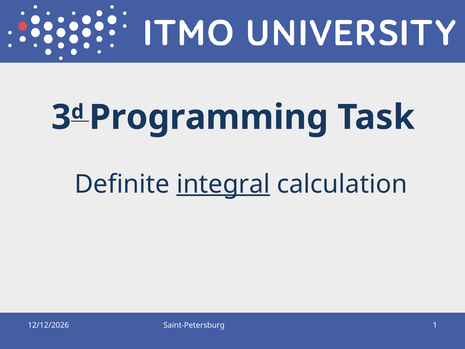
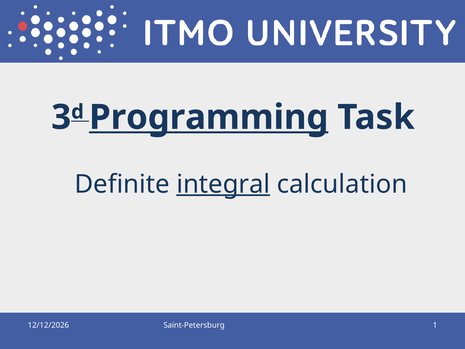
Programming underline: none -> present (209, 117)
